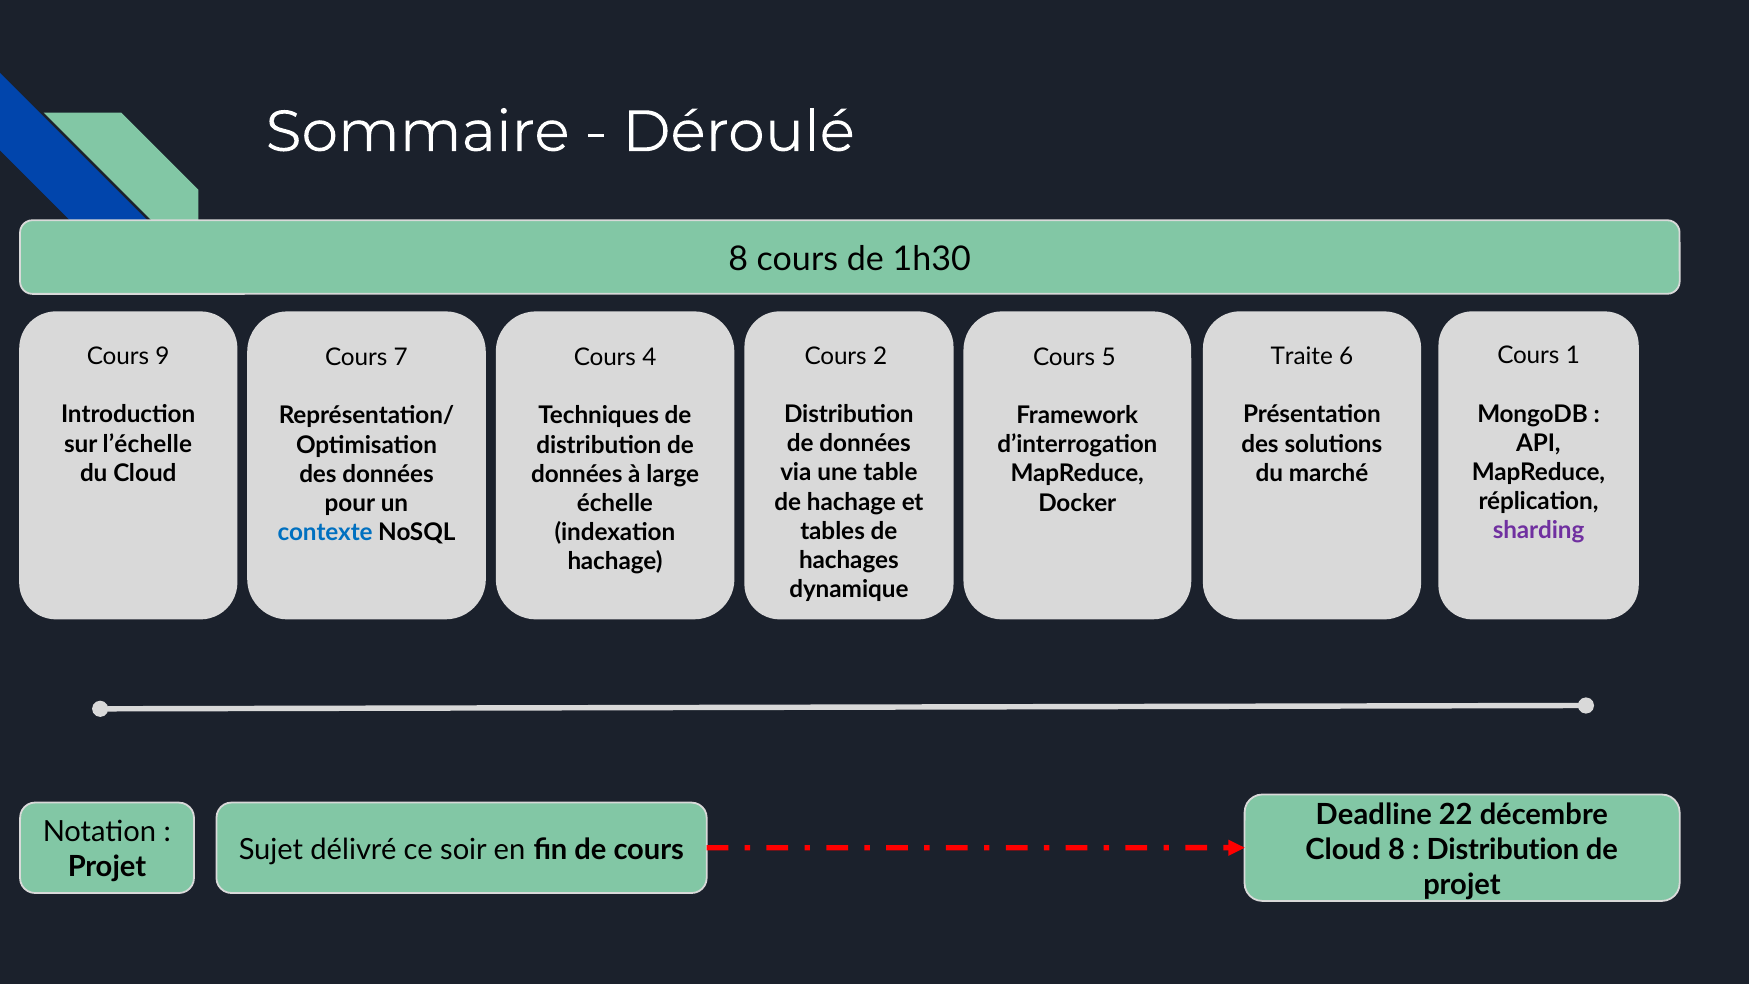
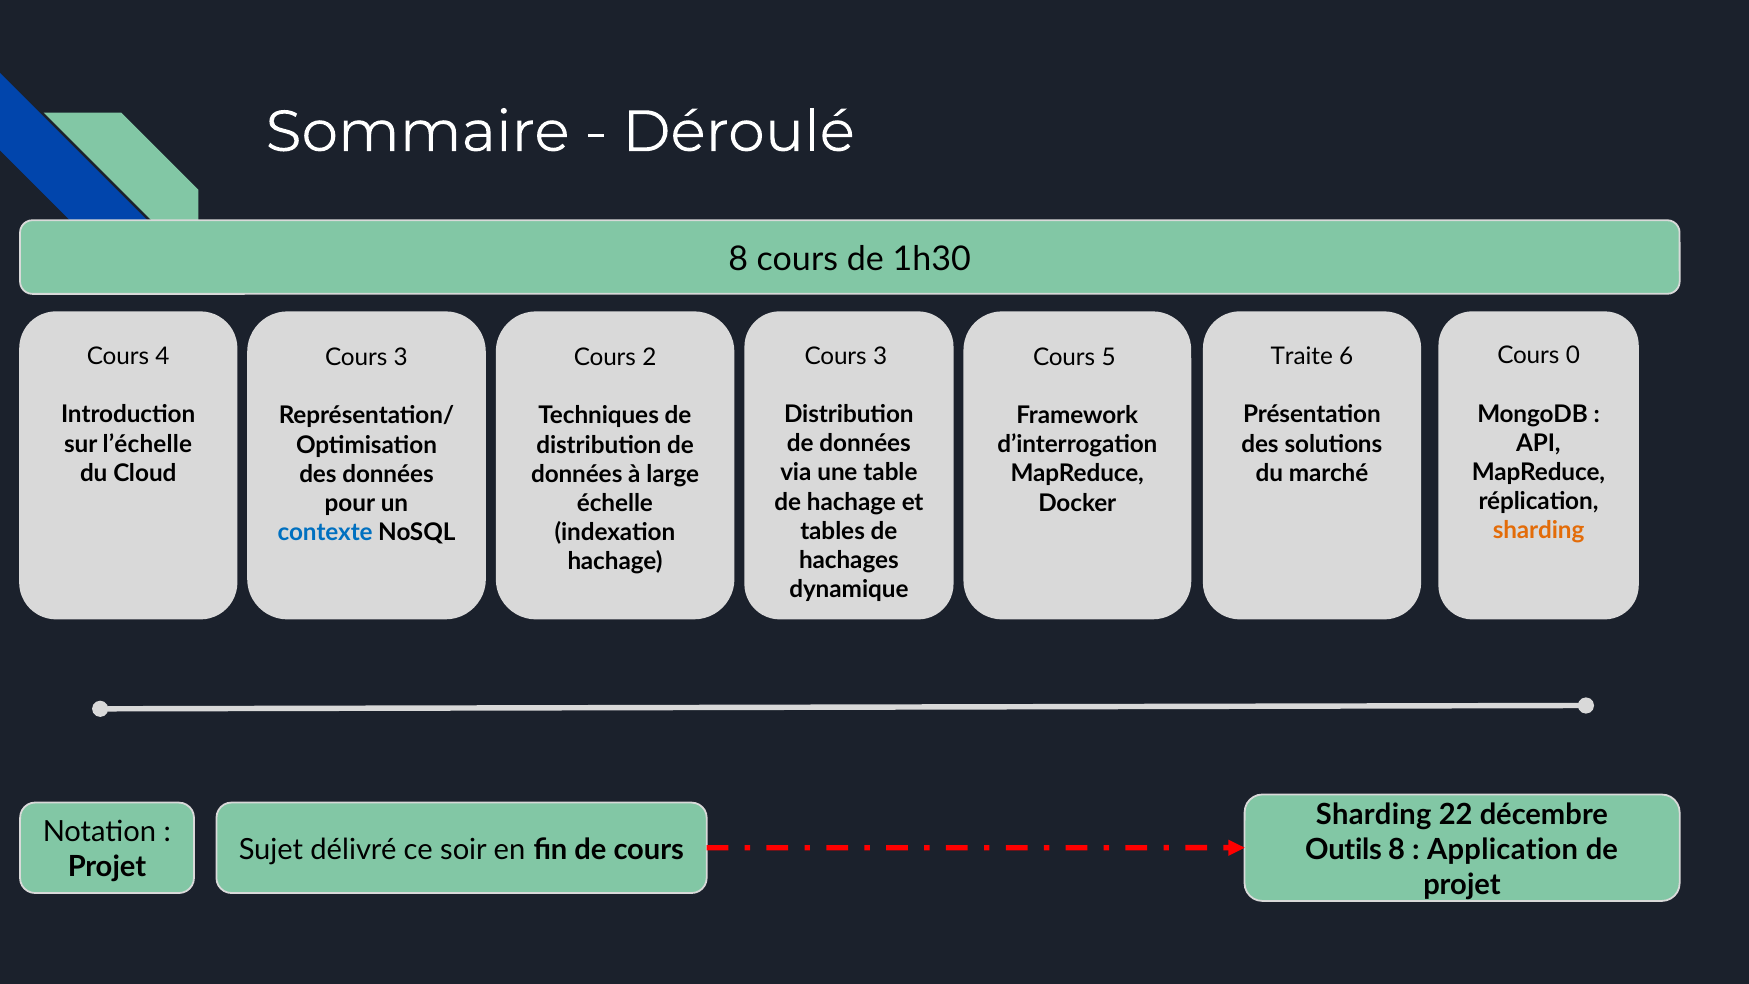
1: 1 -> 0 (1573, 356)
2: 2 -> 3 (880, 356)
9: 9 -> 4 (163, 357)
7: 7 -> 3 (401, 357)
4: 4 -> 2 (649, 357)
sharding colour: purple -> orange (1539, 531)
Deadline: Deadline -> Sharding (1374, 815)
Cloud: Cloud -> Outils (1343, 850)
Distribution: Distribution -> Application (1503, 850)
